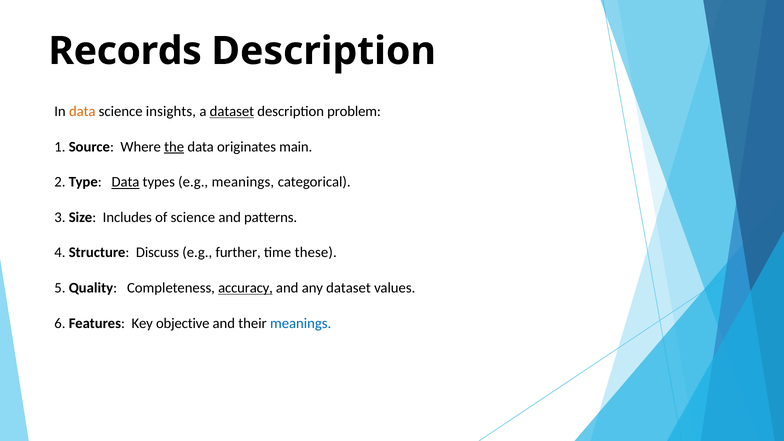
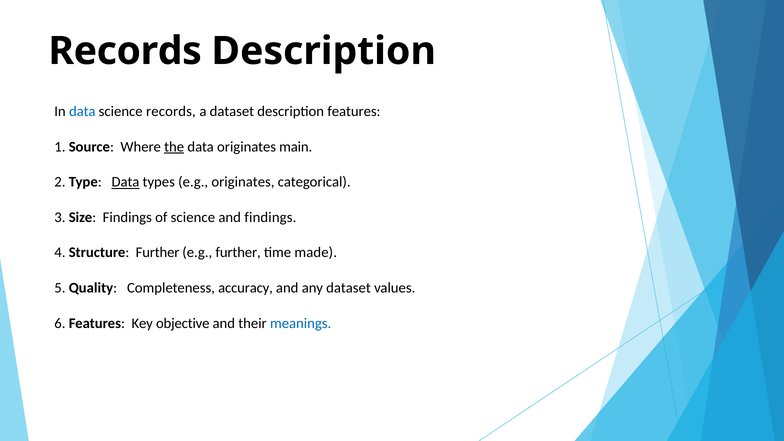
data colour: orange -> blue (82, 111)
science insights: insights -> records (171, 111)
dataset underline: present -> none (232, 111)
description problem: problem -> features (354, 111)
e.g meanings: meanings -> originates (243, 182)
Size Includes: Includes -> Findings (127, 217)
and patterns: patterns -> findings (270, 217)
Structure Discuss: Discuss -> Further (158, 253)
these: these -> made (316, 253)
accuracy underline: present -> none (246, 288)
